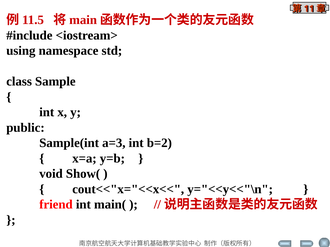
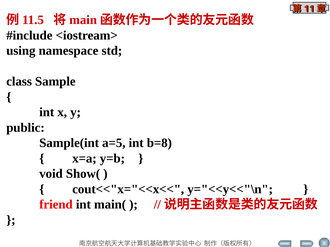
a=3: a=3 -> a=5 (114, 143)
b=2: b=2 -> b=8 (159, 143)
